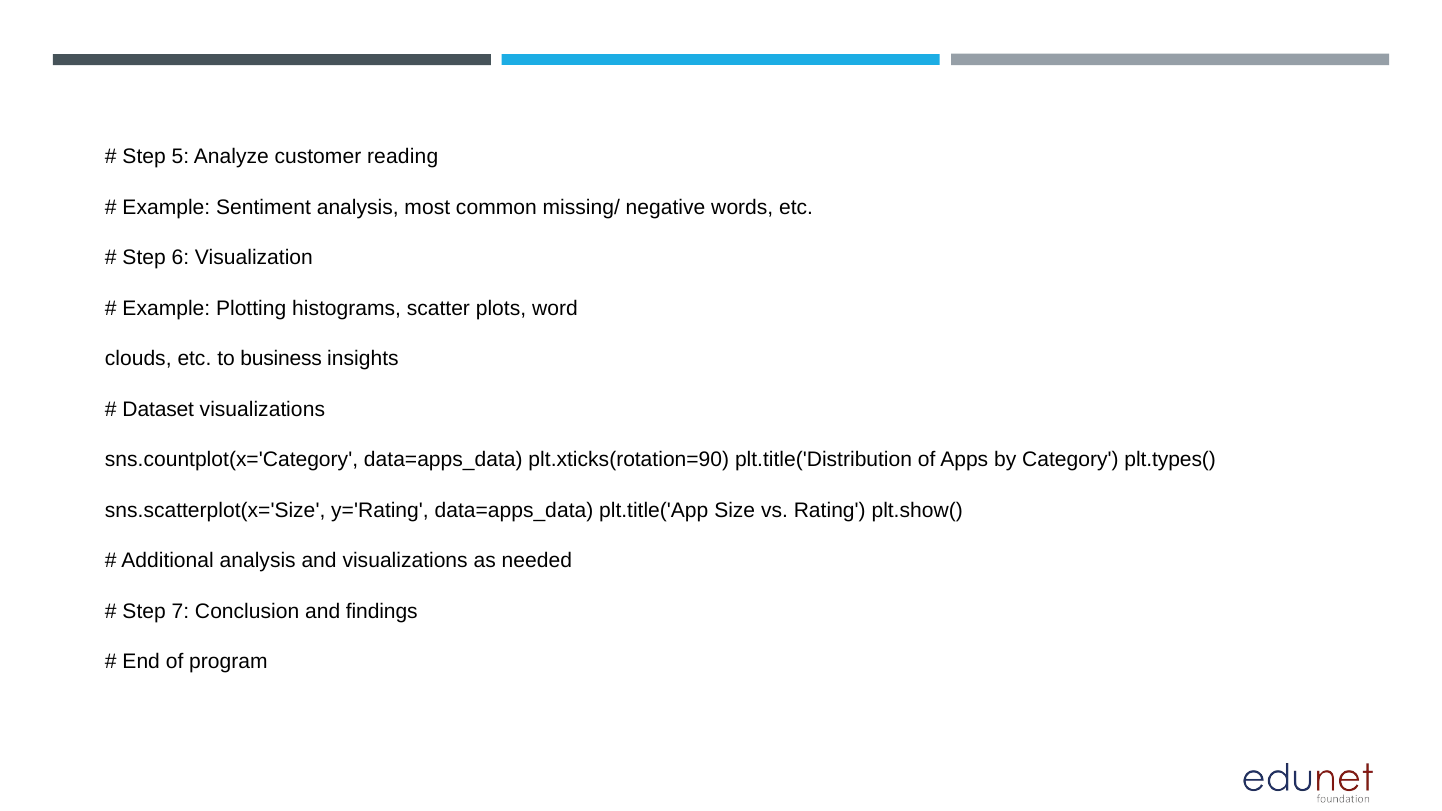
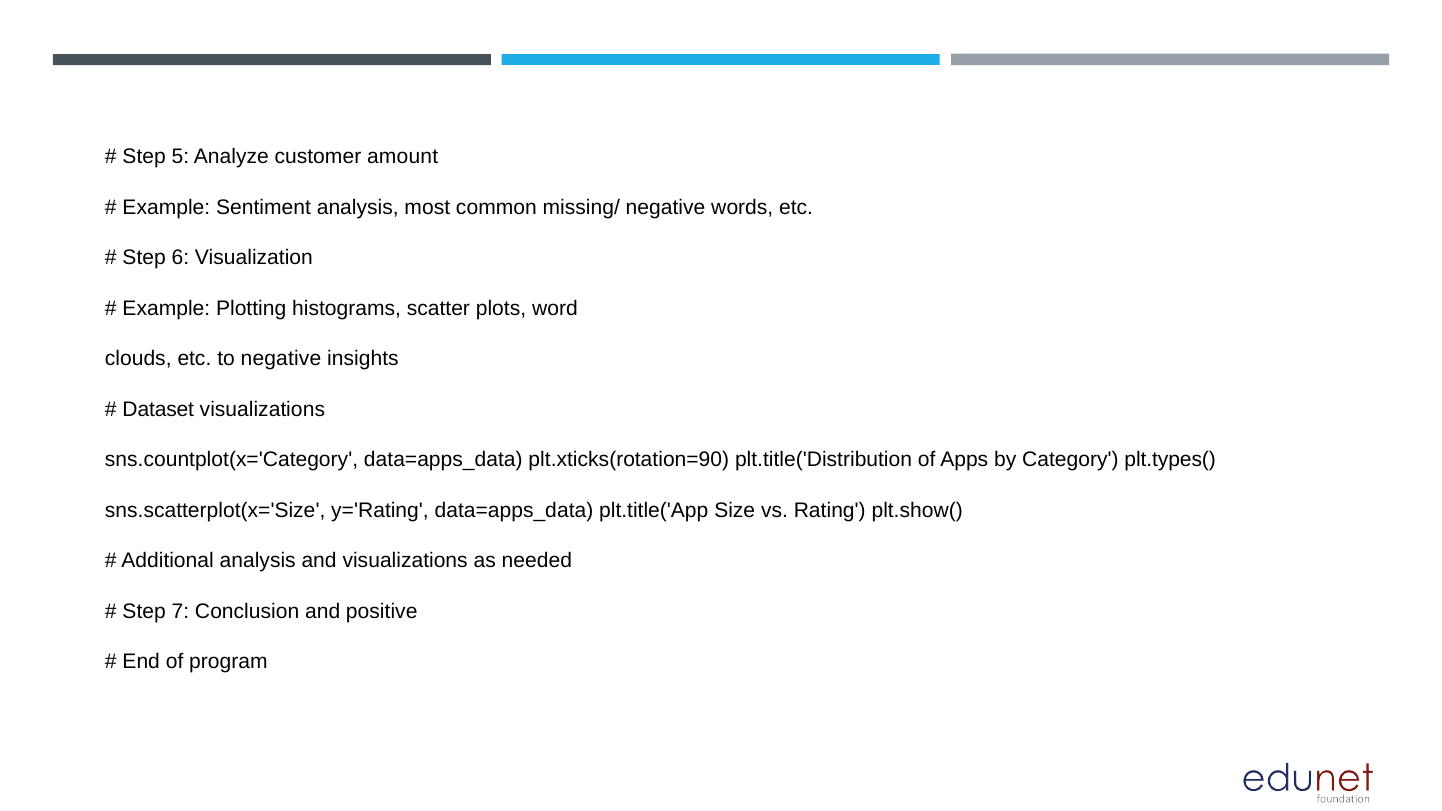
reading: reading -> amount (403, 157)
to business: business -> negative (281, 359)
findings: findings -> positive (382, 611)
